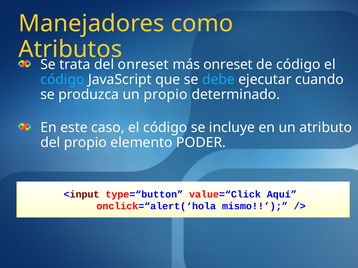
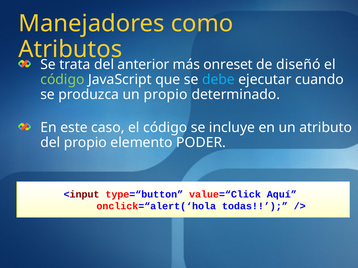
onreset: onreset -> anterior (143, 65)
de código: código -> diseñó (298, 65)
código colour: light blue -> light green (62, 80)
mismo: mismo -> todas (255, 207)
